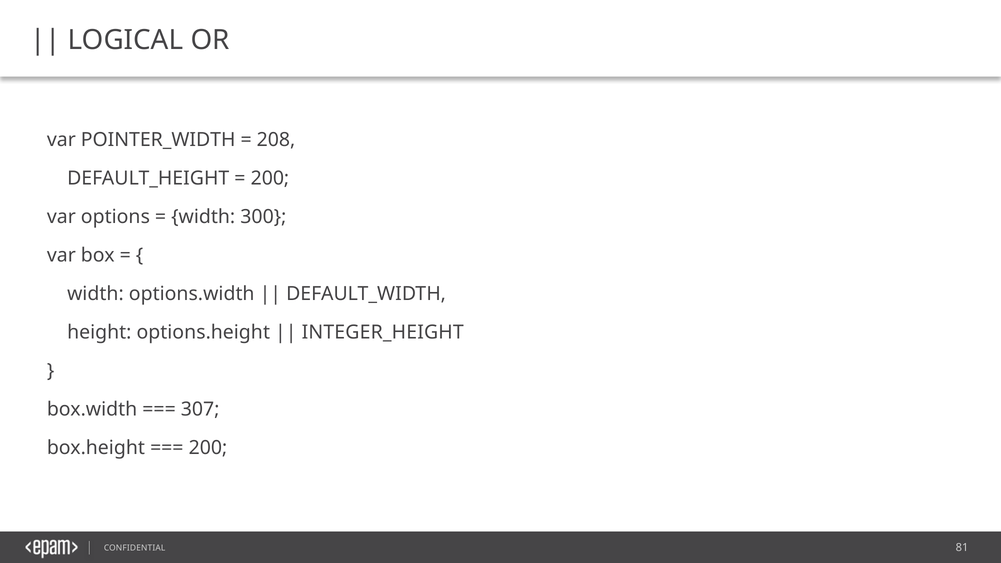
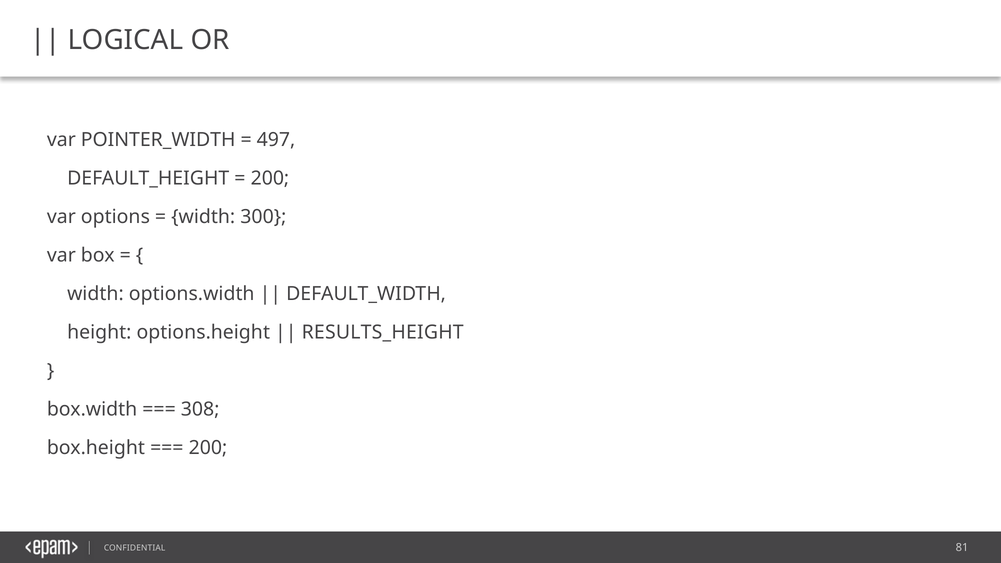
208: 208 -> 497 (276, 140)
INTEGER_HEIGHT: INTEGER_HEIGHT -> RESULTS_HEIGHT (383, 332)
307: 307 -> 308 (200, 409)
